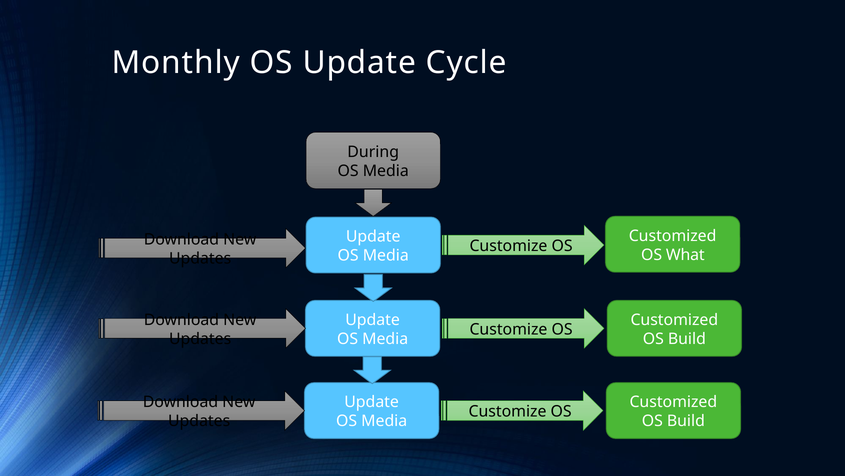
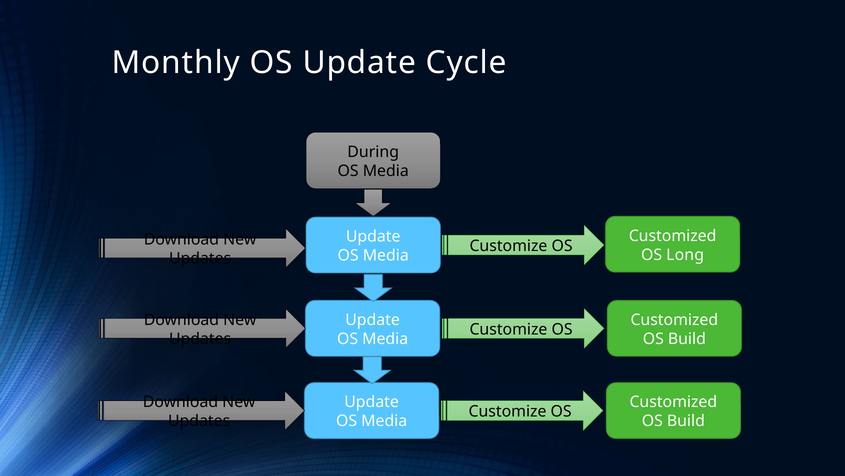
What: What -> Long (685, 255)
